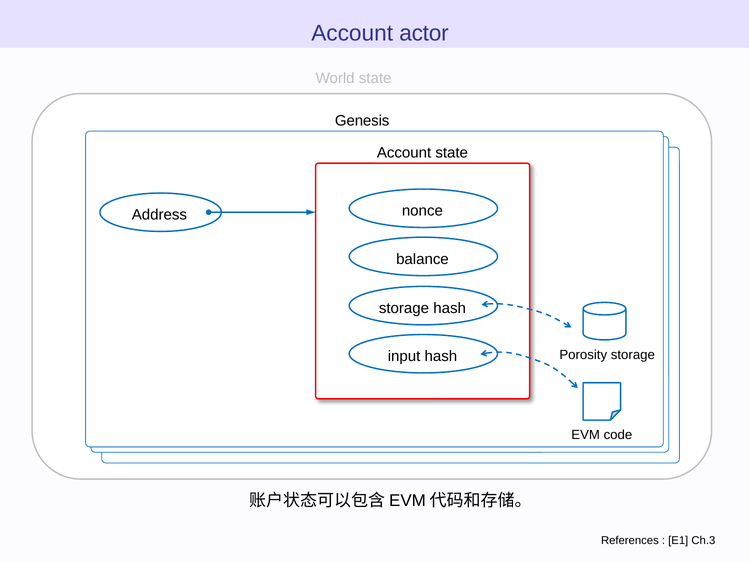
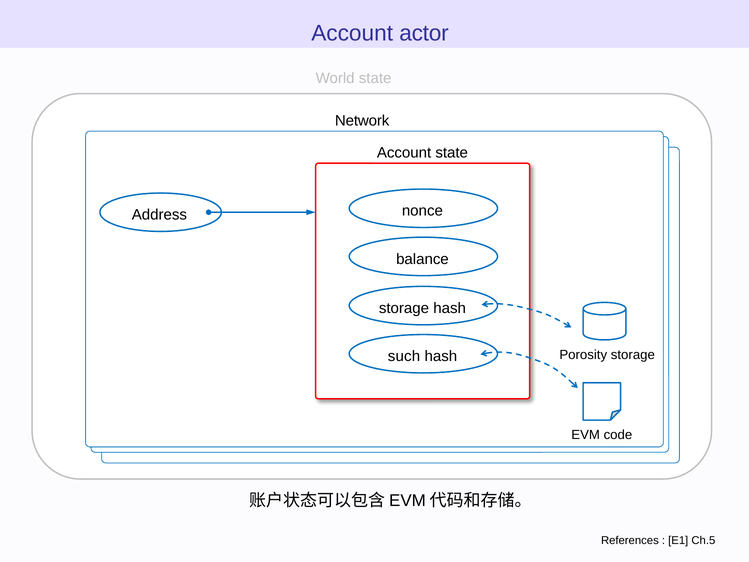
Genesis: Genesis -> Network (362, 121)
input: input -> such (404, 356)
Ch.3: Ch.3 -> Ch.5 (703, 540)
